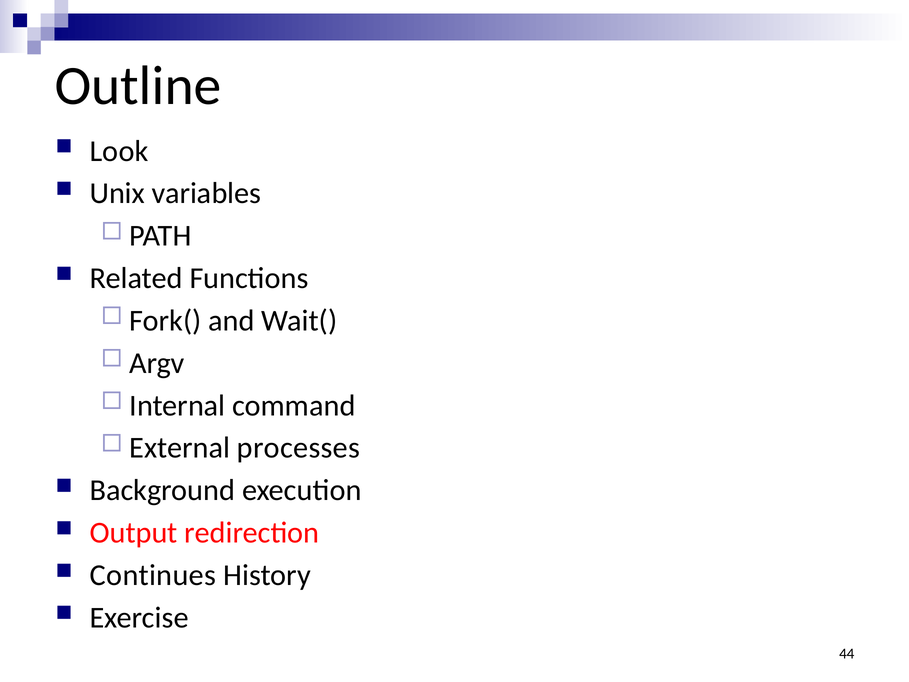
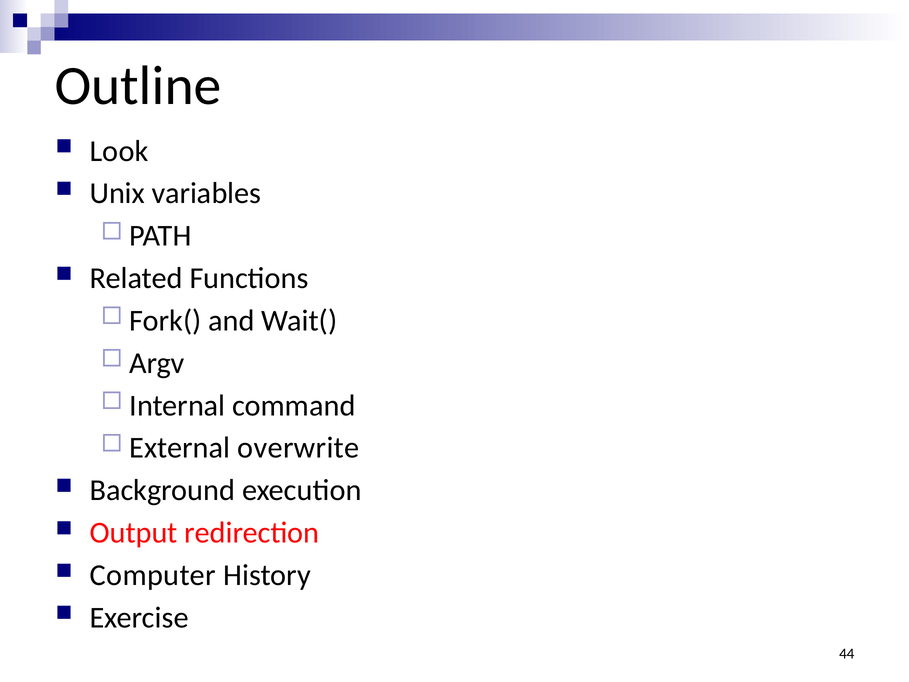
processes: processes -> overwrite (298, 448)
Continues: Continues -> Computer (153, 575)
